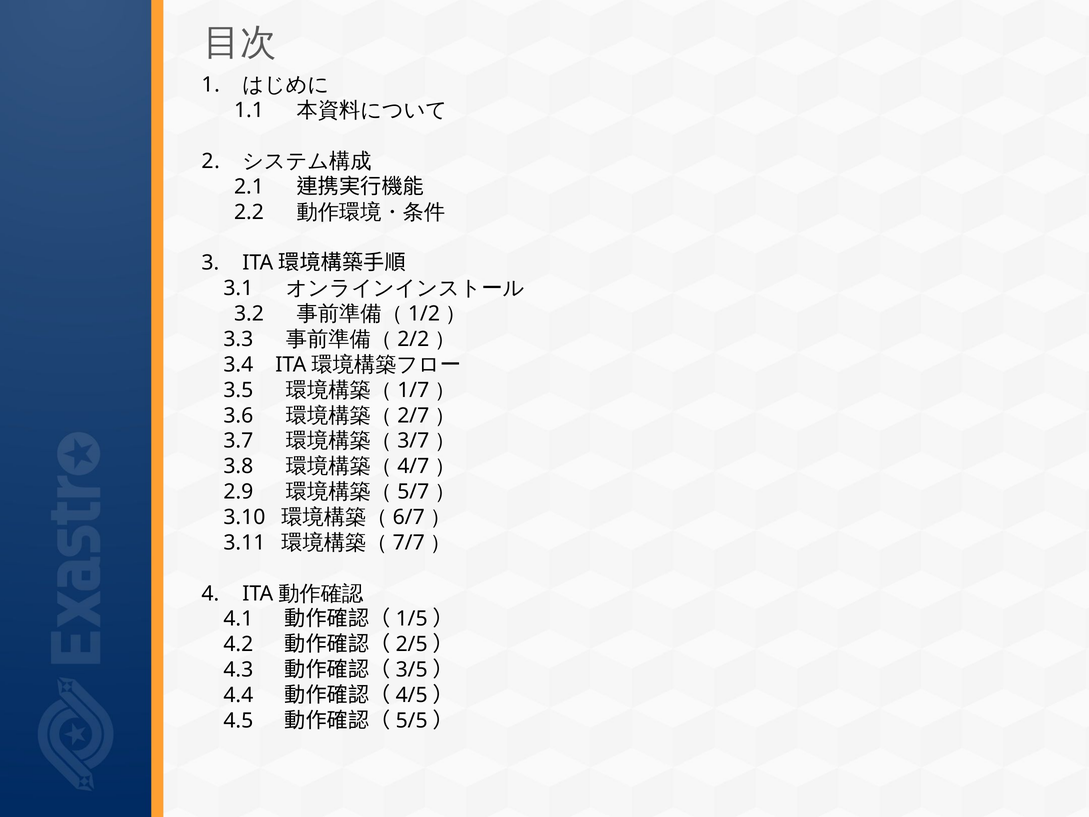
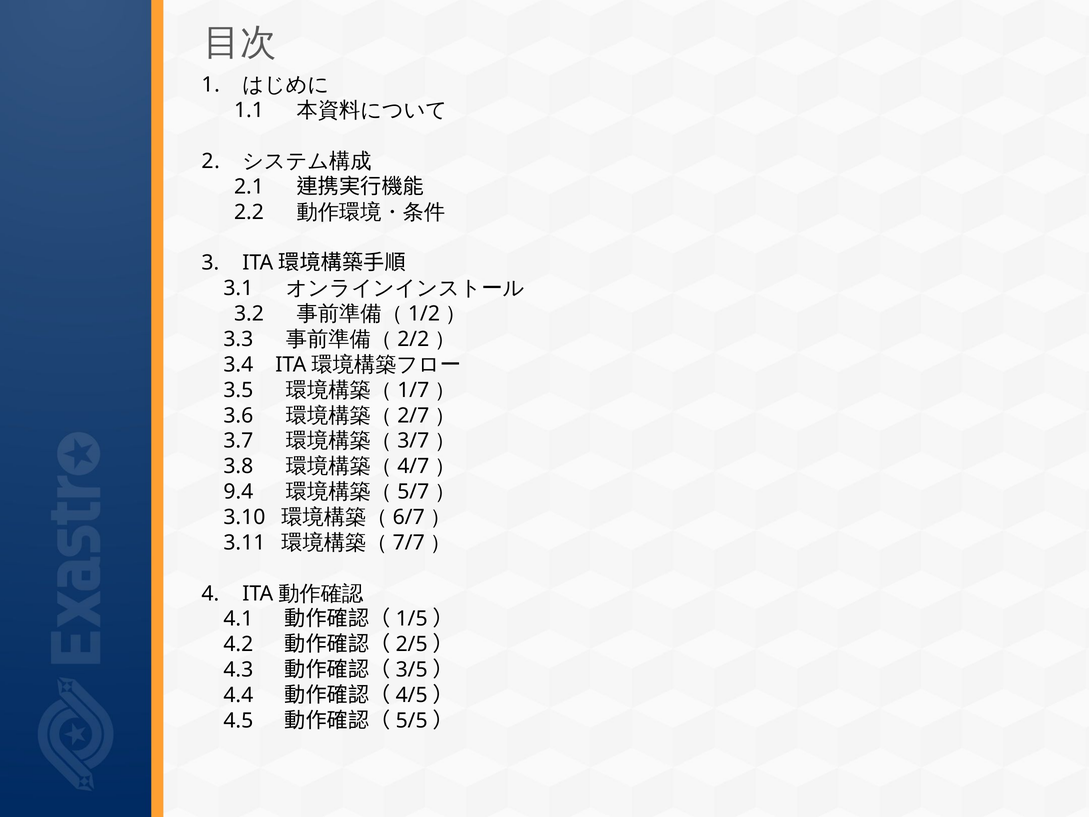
2.9: 2.9 -> 9.4 (238, 492)
